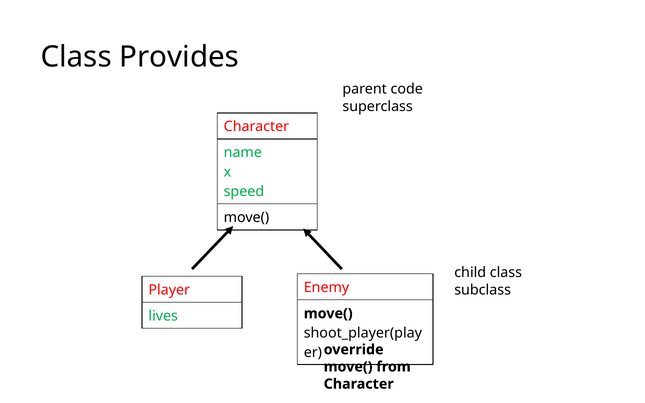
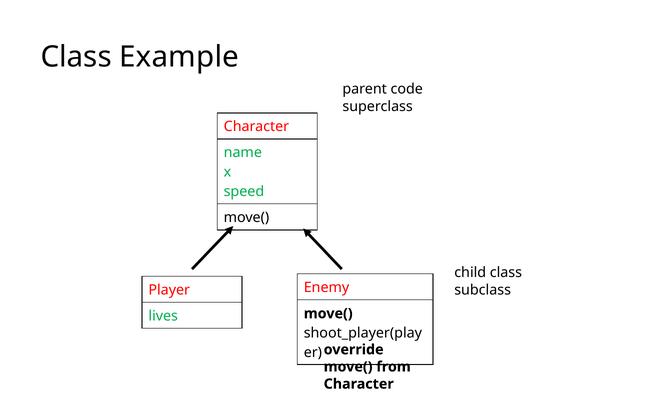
Provides: Provides -> Example (179, 57)
